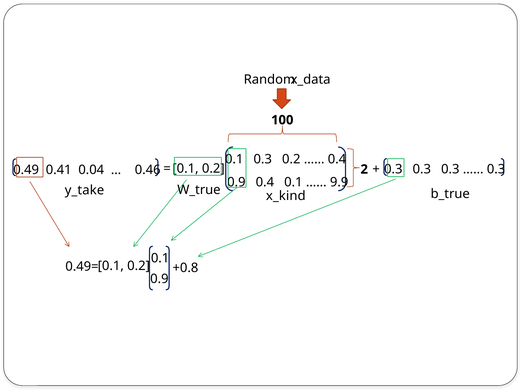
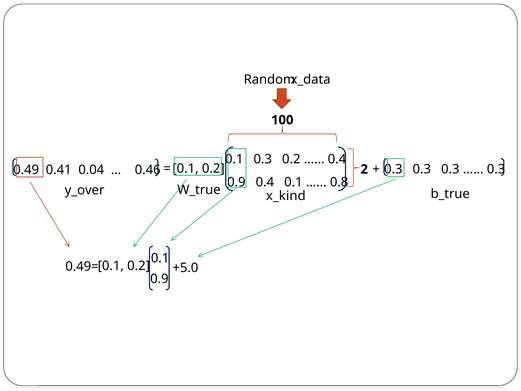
9.9: 9.9 -> 0.8 (339, 182)
y_take: y_take -> y_over (85, 190)
+0.8: +0.8 -> +5.0 (185, 268)
